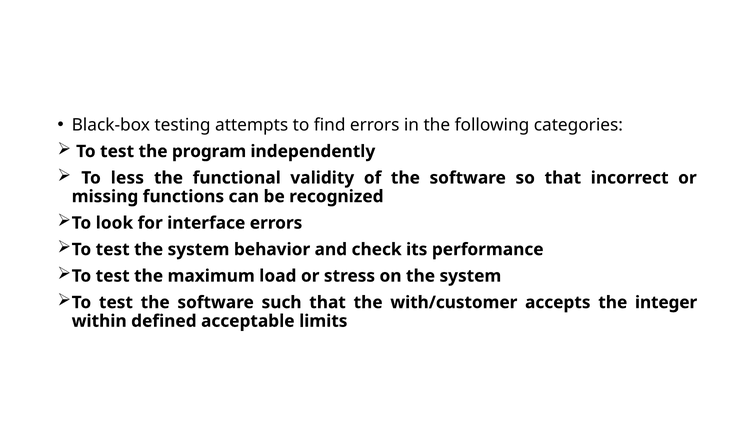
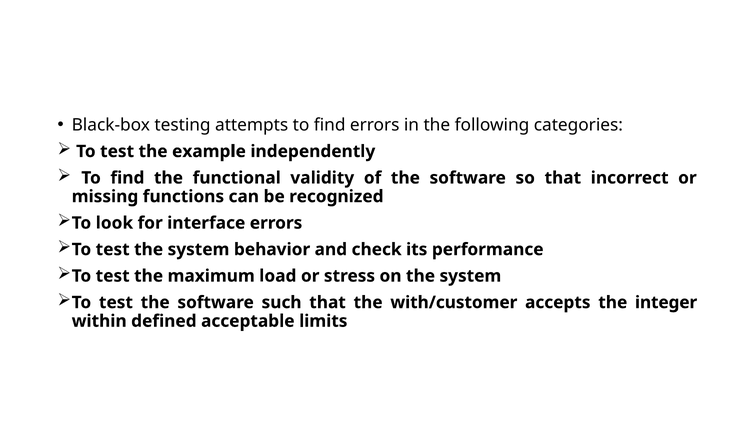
program: program -> example (209, 152)
less: less -> find (127, 178)
